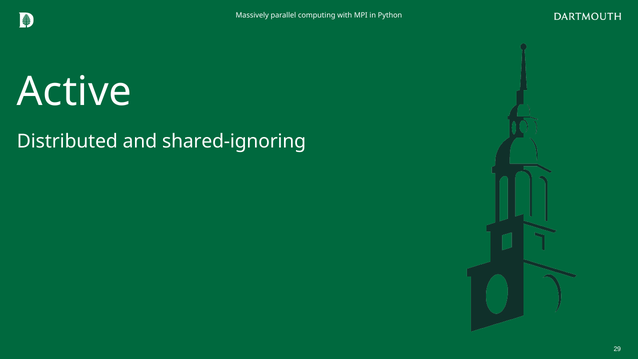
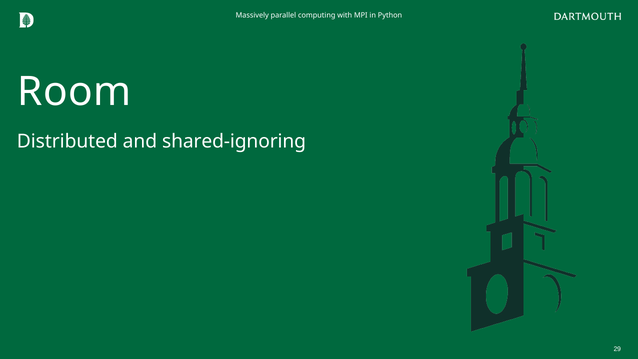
Active: Active -> Room (74, 92)
